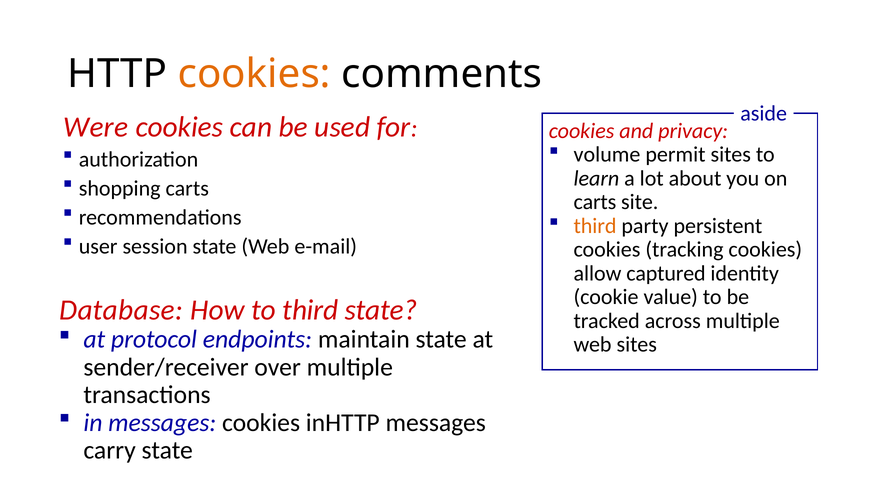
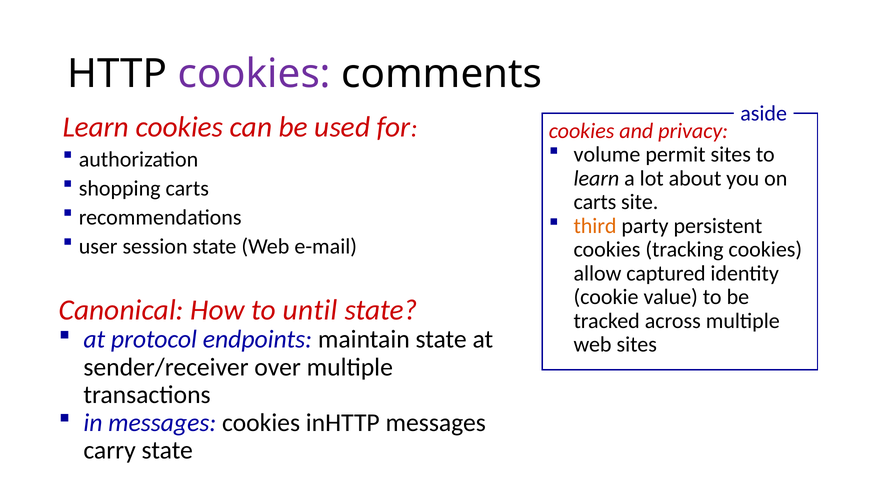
cookies colour: orange -> purple (254, 74)
Were: Were -> Learn (96, 127)
Database: Database -> Canonical (121, 311)
to third: third -> until (310, 311)
